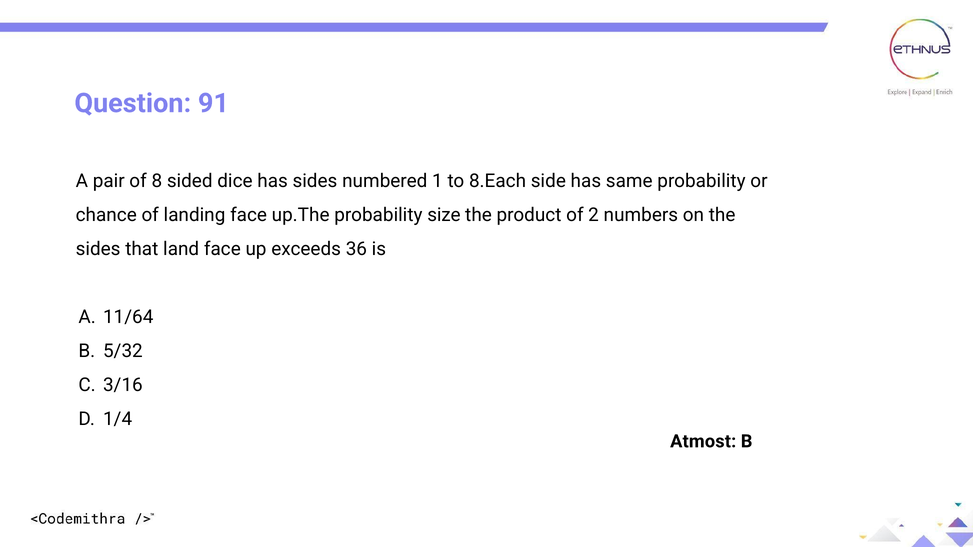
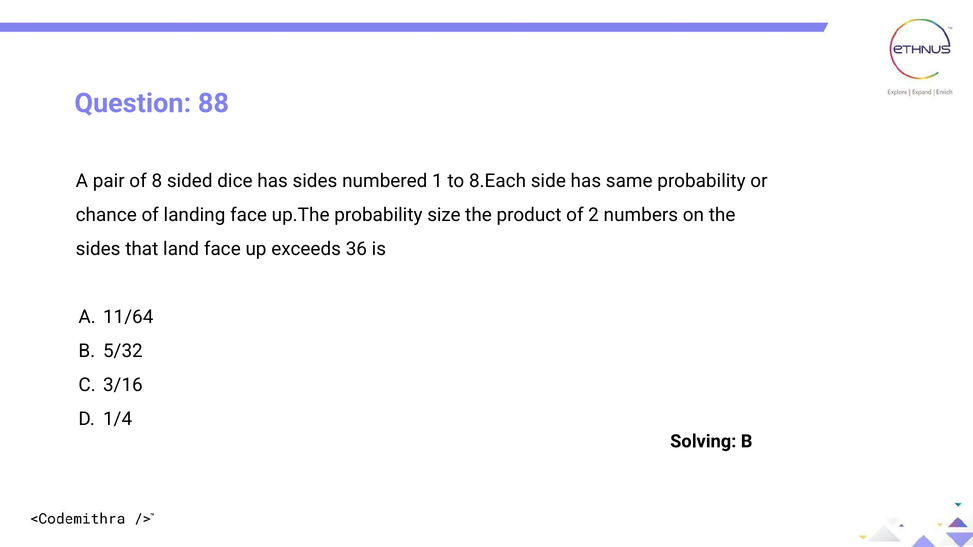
91: 91 -> 88 (213, 103)
Atmost: Atmost -> Solving (703, 442)
